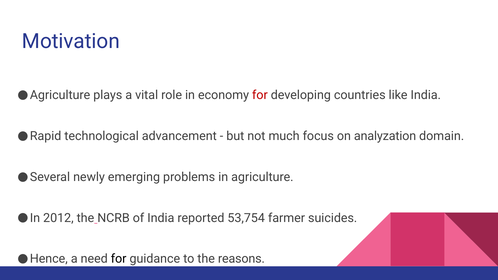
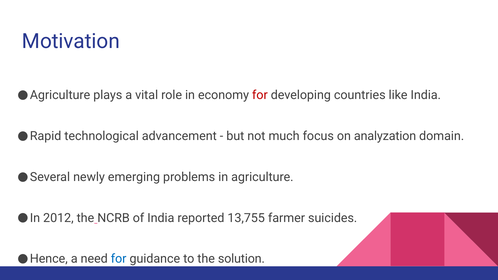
53,754: 53,754 -> 13,755 (246, 218)
for colour: black -> blue (119, 259)
reasons: reasons -> solution (241, 259)
